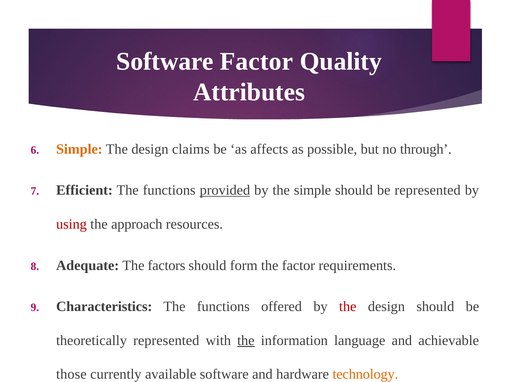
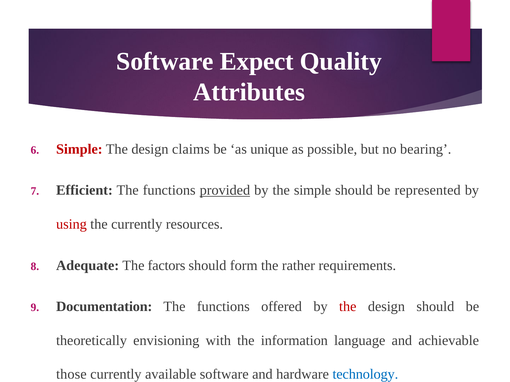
Software Factor: Factor -> Expect (257, 62)
Simple colour: orange -> red (79, 149)
affects: affects -> unique (269, 149)
through: through -> bearing (426, 149)
the approach: approach -> currently (137, 225)
the factor: factor -> rather (298, 266)
Characteristics: Characteristics -> Documentation (104, 307)
theoretically represented: represented -> envisioning (166, 341)
the underline: present -> none (246, 341)
technology colour: orange -> blue (365, 375)
